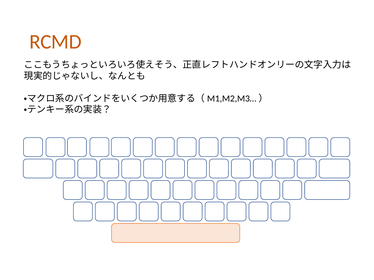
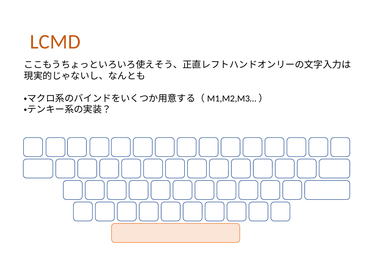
RCMD: RCMD -> LCMD (55, 42)
